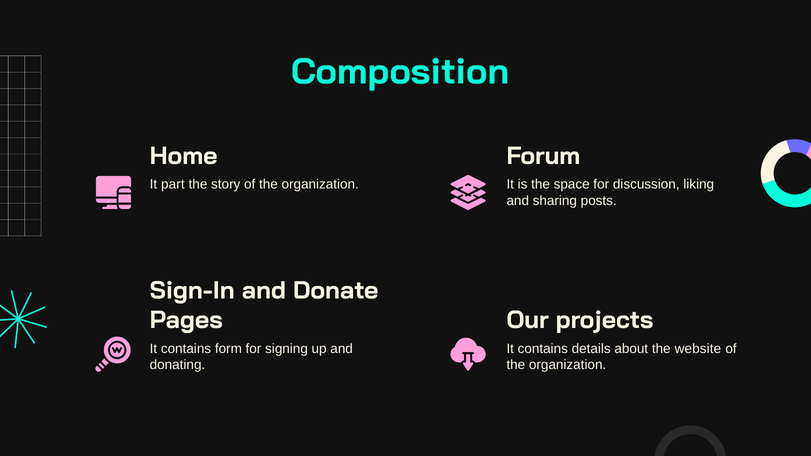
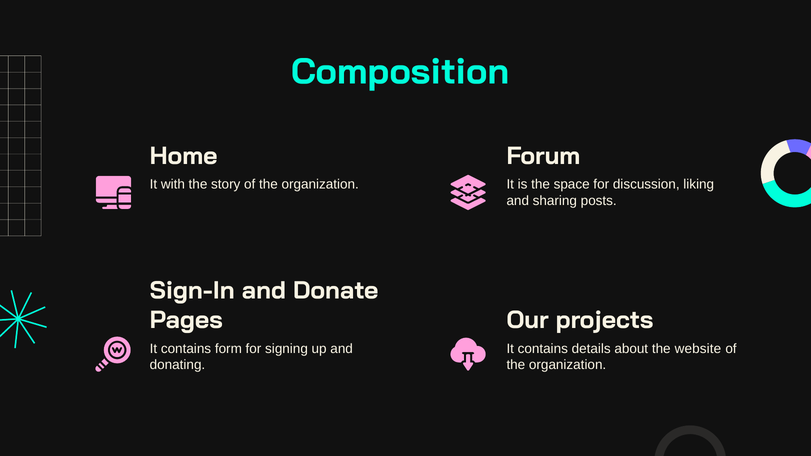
part: part -> with (173, 185)
